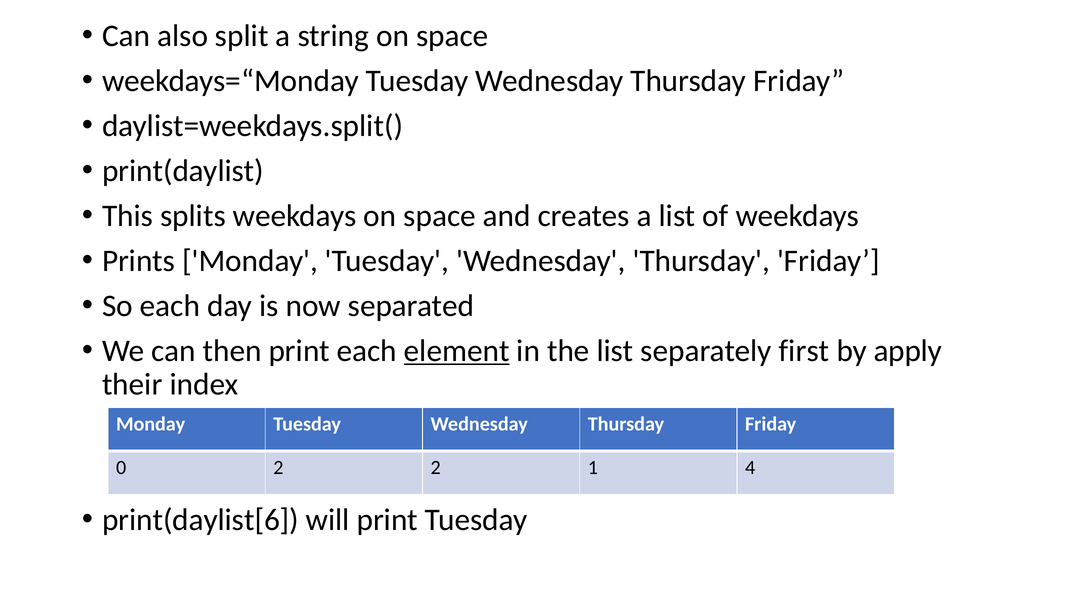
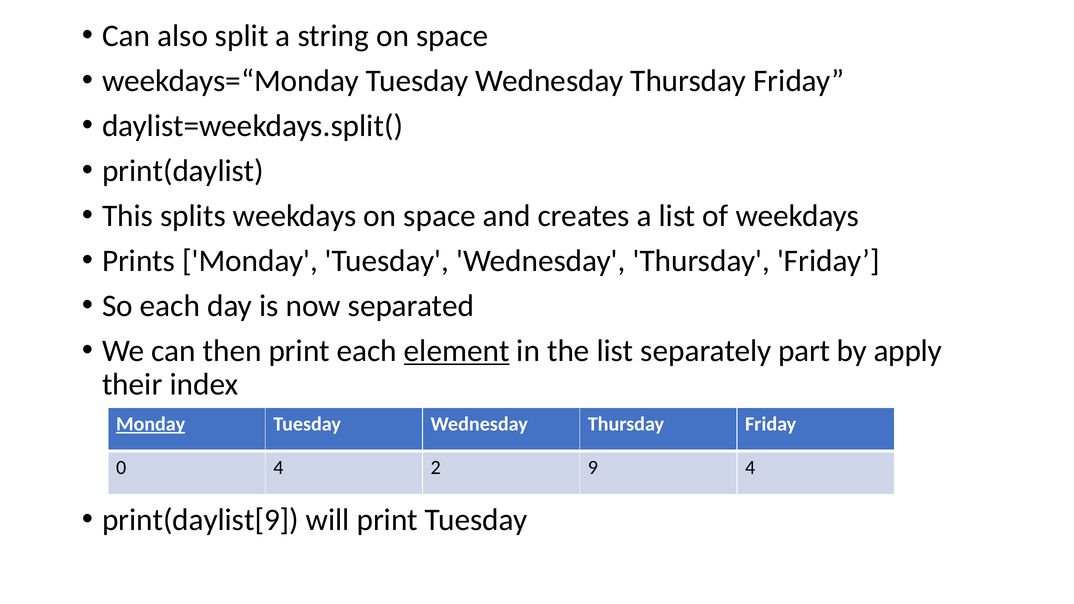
first: first -> part (804, 351)
Monday underline: none -> present (151, 424)
0 2: 2 -> 4 (278, 468)
1: 1 -> 9 (593, 468)
print(daylist[6: print(daylist[6 -> print(daylist[9 (200, 520)
